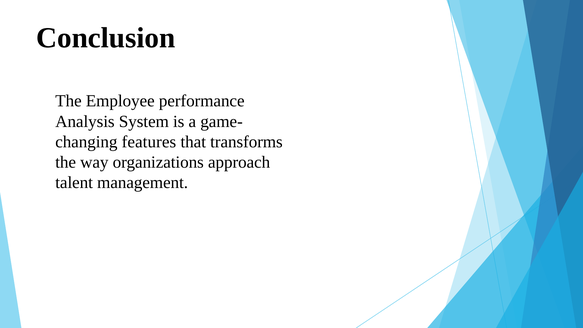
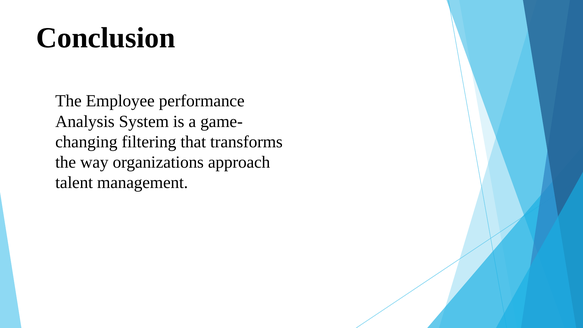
features: features -> filtering (149, 142)
